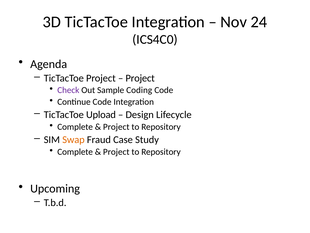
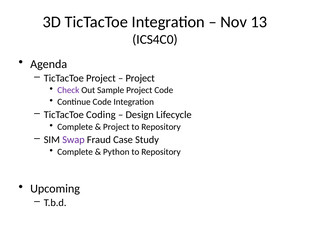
24: 24 -> 13 (259, 22)
Sample Coding: Coding -> Project (139, 90)
Upload: Upload -> Coding (101, 114)
Swap colour: orange -> purple (73, 139)
Project: Project -> Python (116, 152)
